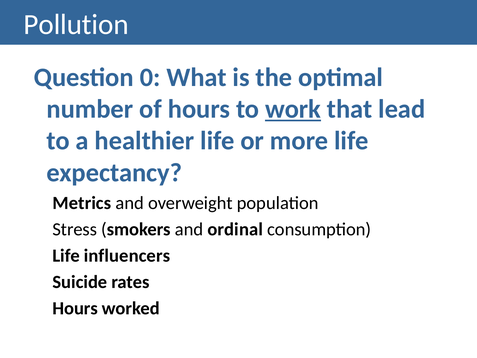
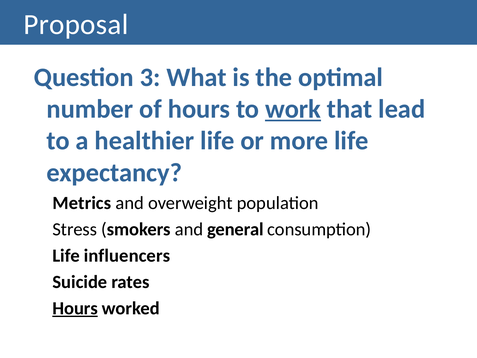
Pollution: Pollution -> Proposal (76, 24)
0: 0 -> 3 (150, 77)
ordinal: ordinal -> general (235, 229)
Hours underline: none -> present (75, 308)
